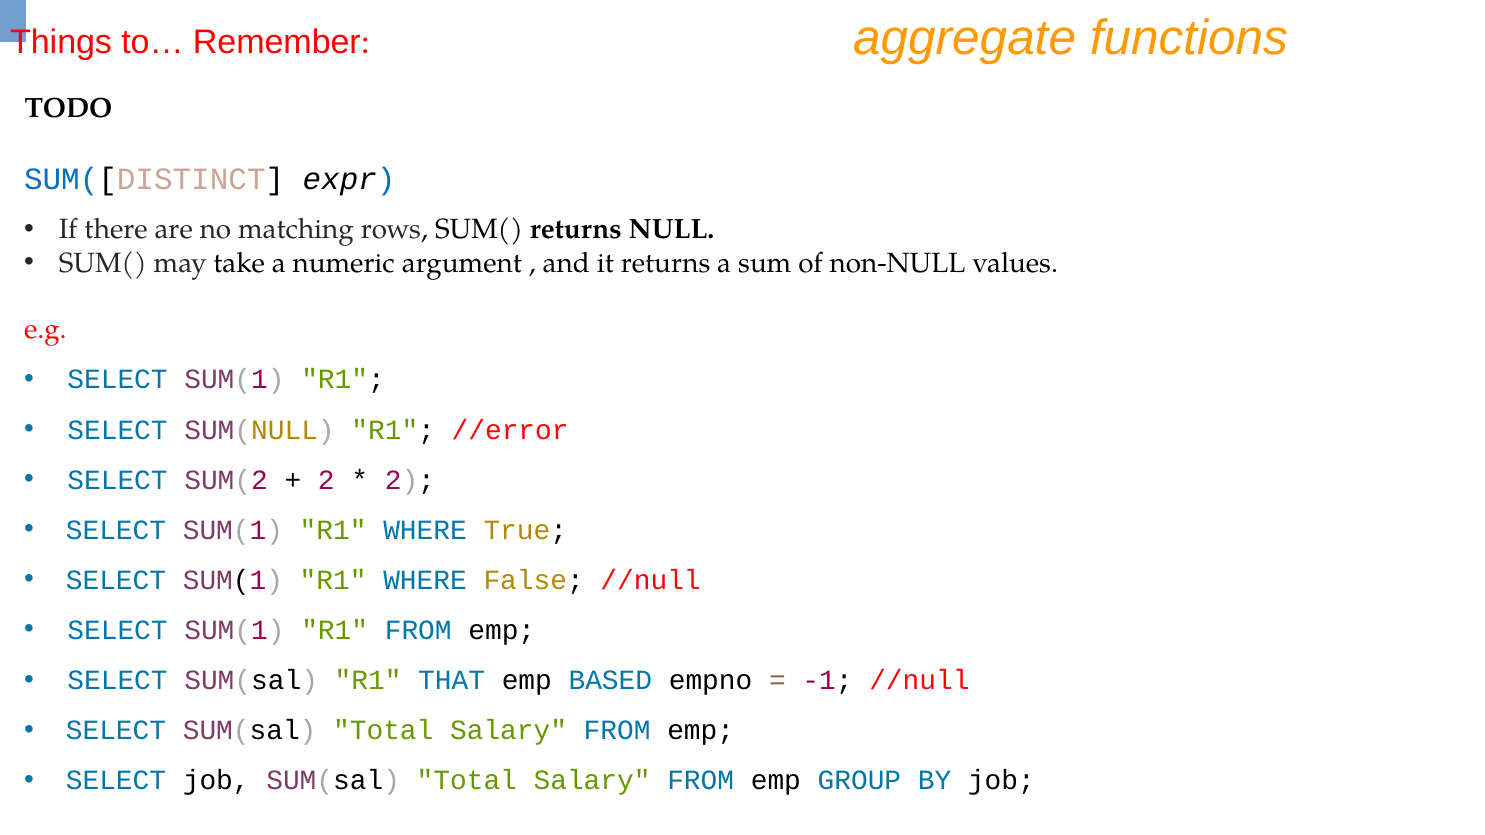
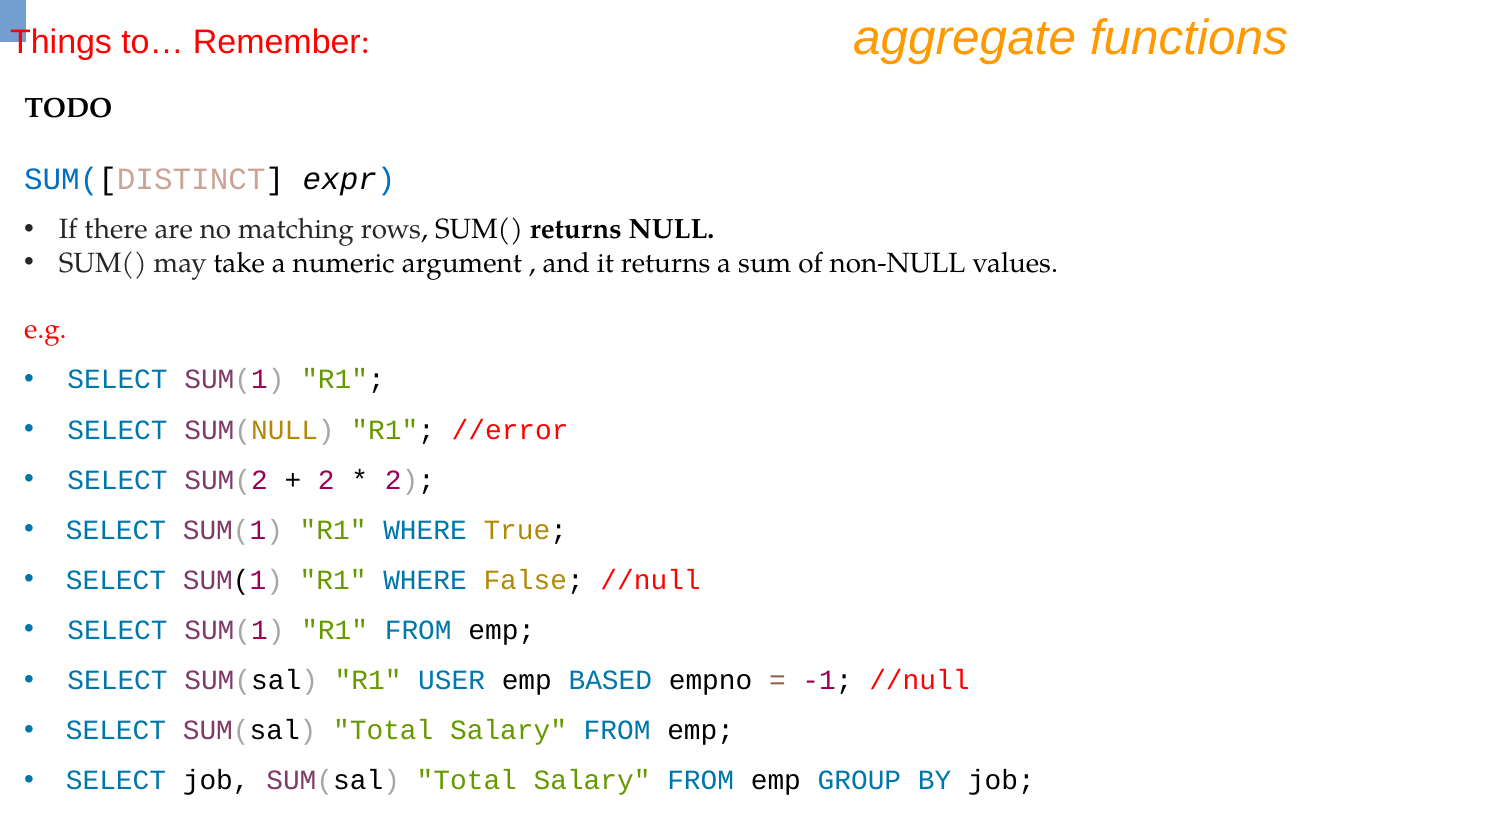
THAT: THAT -> USER (452, 681)
